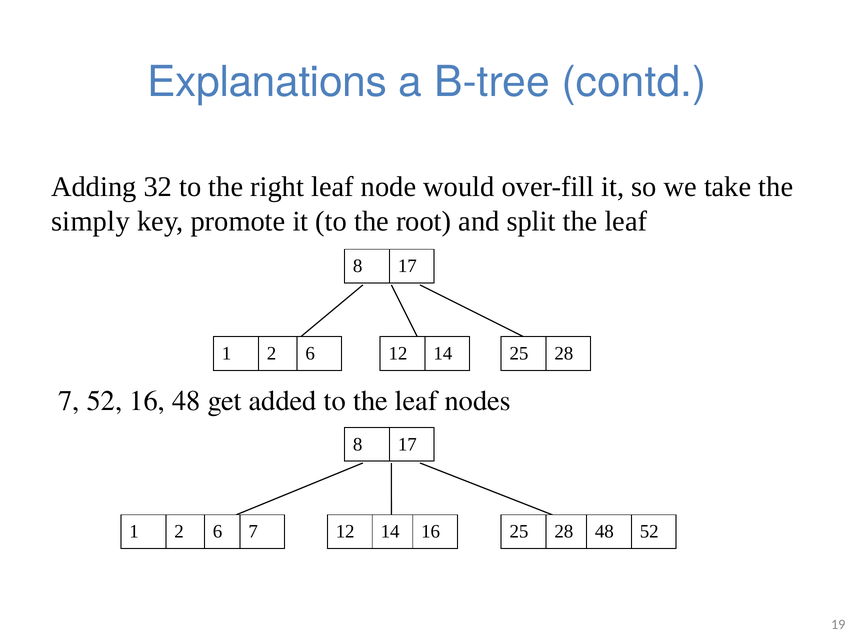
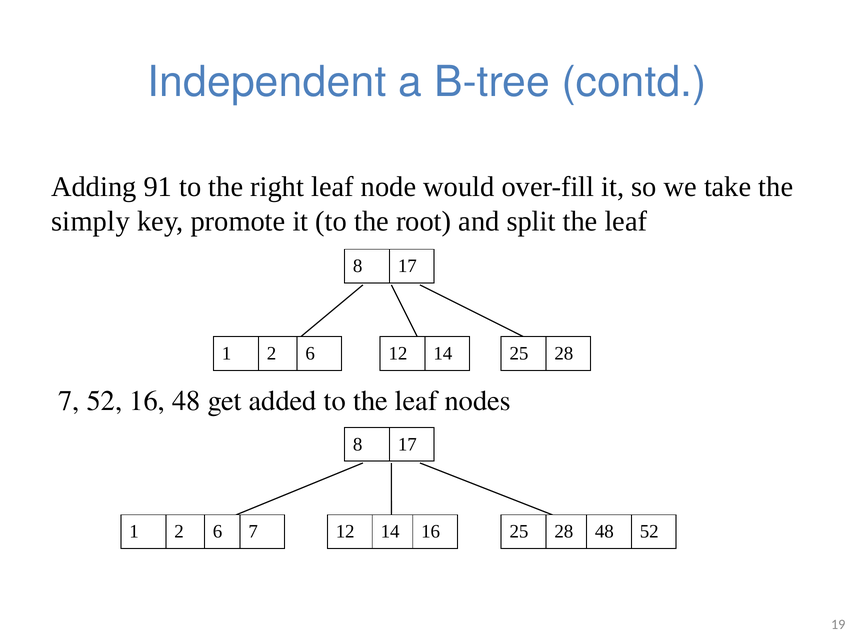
Explanations: Explanations -> Independent (267, 82)
32: 32 -> 91 (158, 187)
